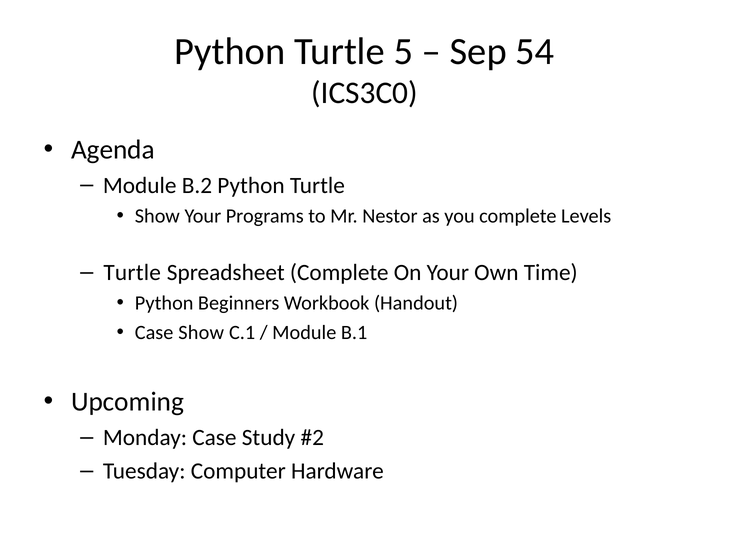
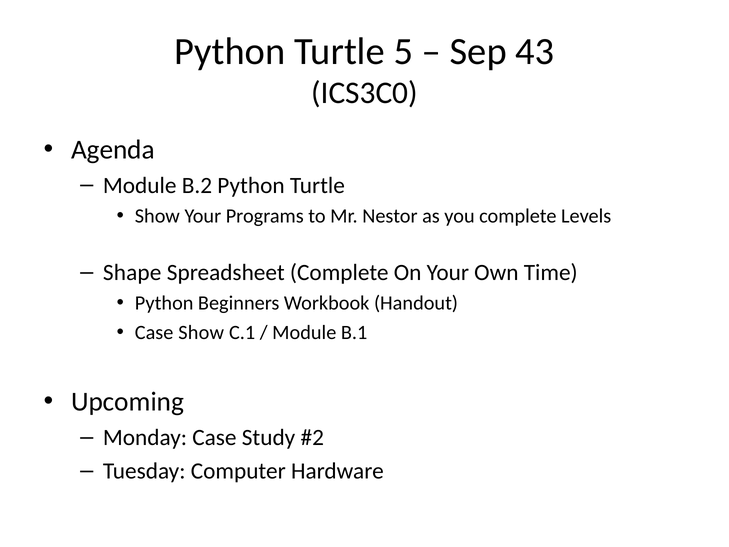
54: 54 -> 43 (535, 51)
Turtle: Turtle -> Shape (132, 272)
